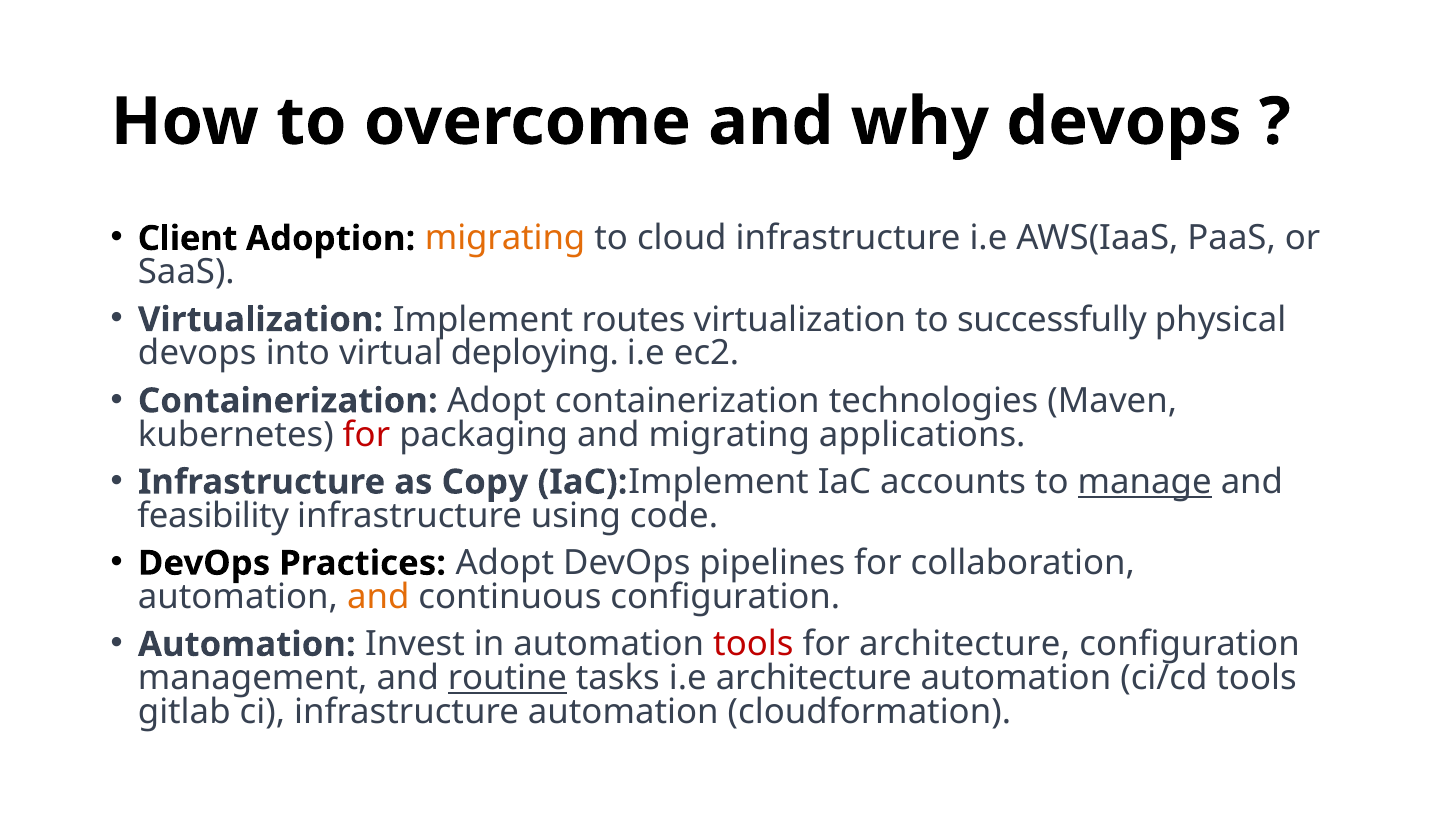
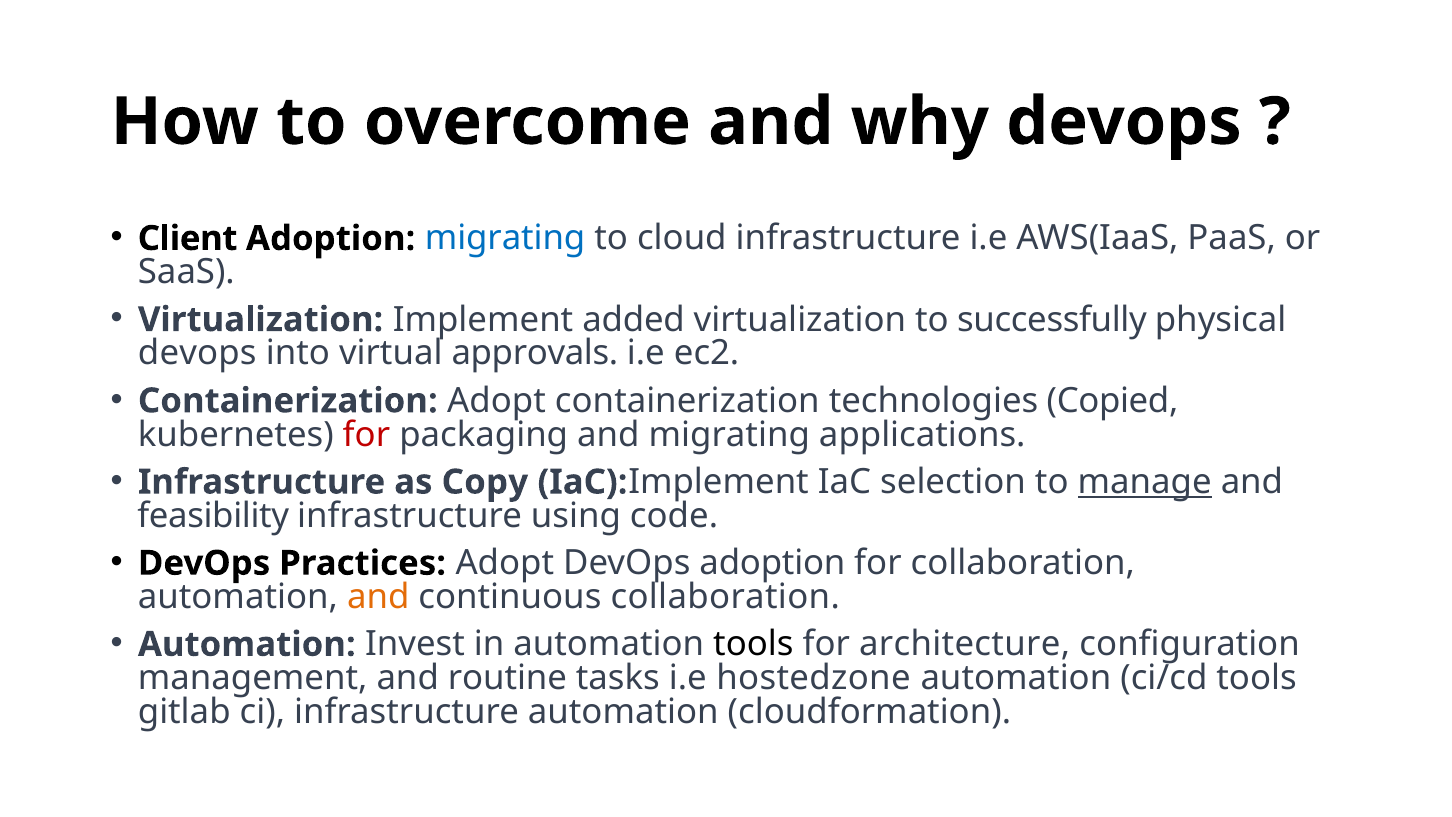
migrating colour: orange -> blue (505, 238)
routes: routes -> added (634, 320)
deploying: deploying -> approvals (535, 353)
Maven: Maven -> Copied (1113, 401)
accounts: accounts -> selection (953, 482)
DevOps pipelines: pipelines -> adoption (772, 563)
continuous configuration: configuration -> collaboration (725, 597)
tools colour: red -> black (753, 644)
routine underline: present -> none (507, 678)
i.e architecture: architecture -> hostedzone (813, 678)
